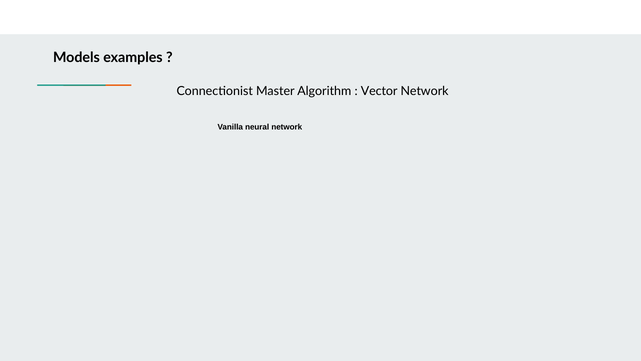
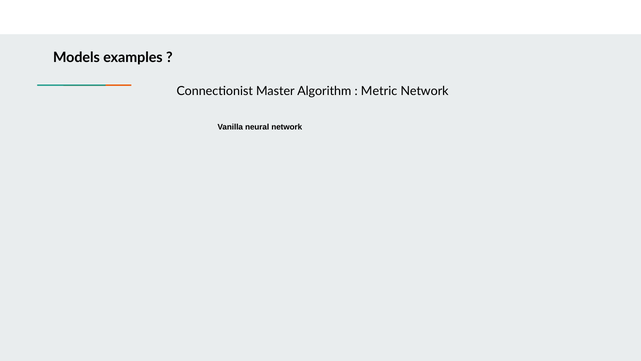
Vector: Vector -> Metric (379, 91)
